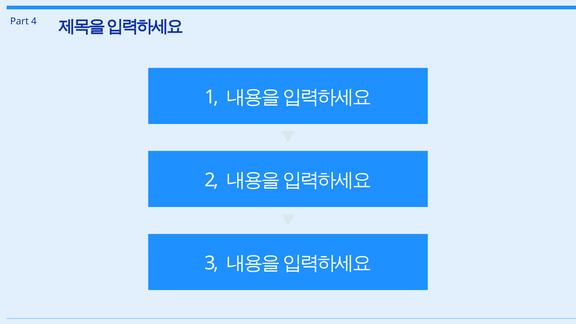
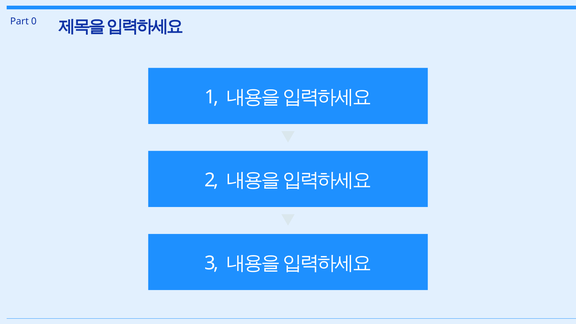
4: 4 -> 0 (34, 21)
